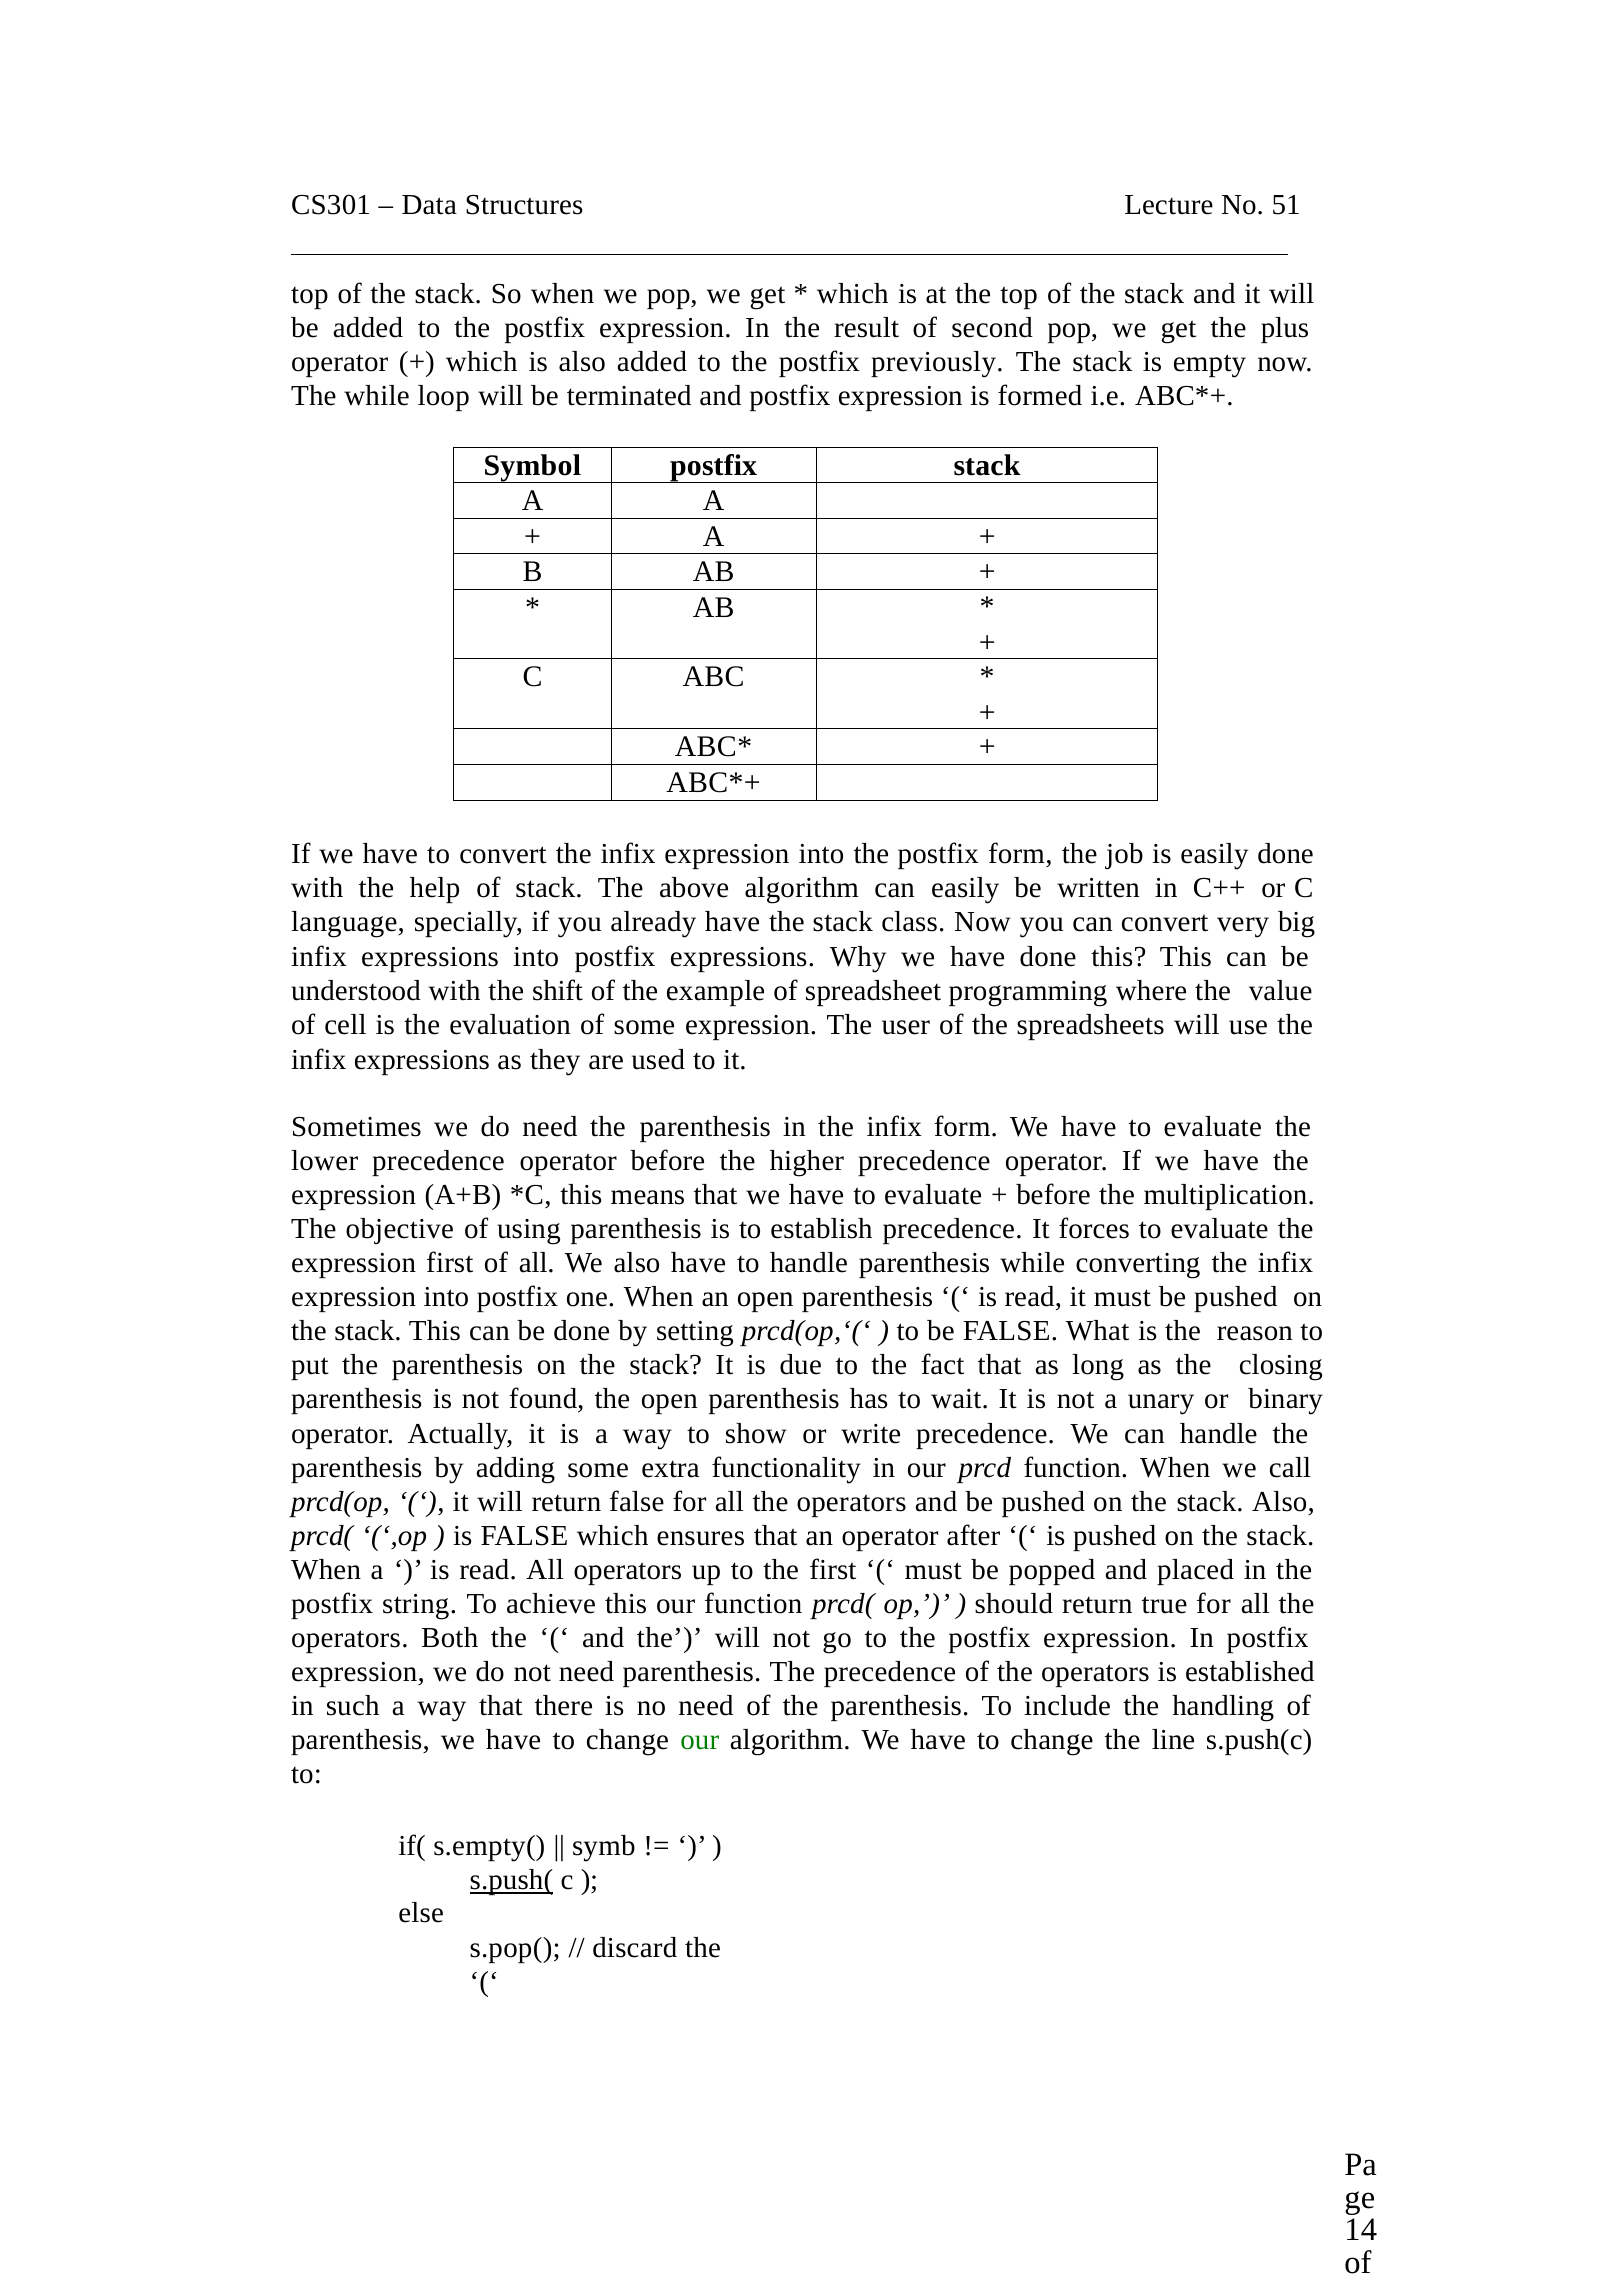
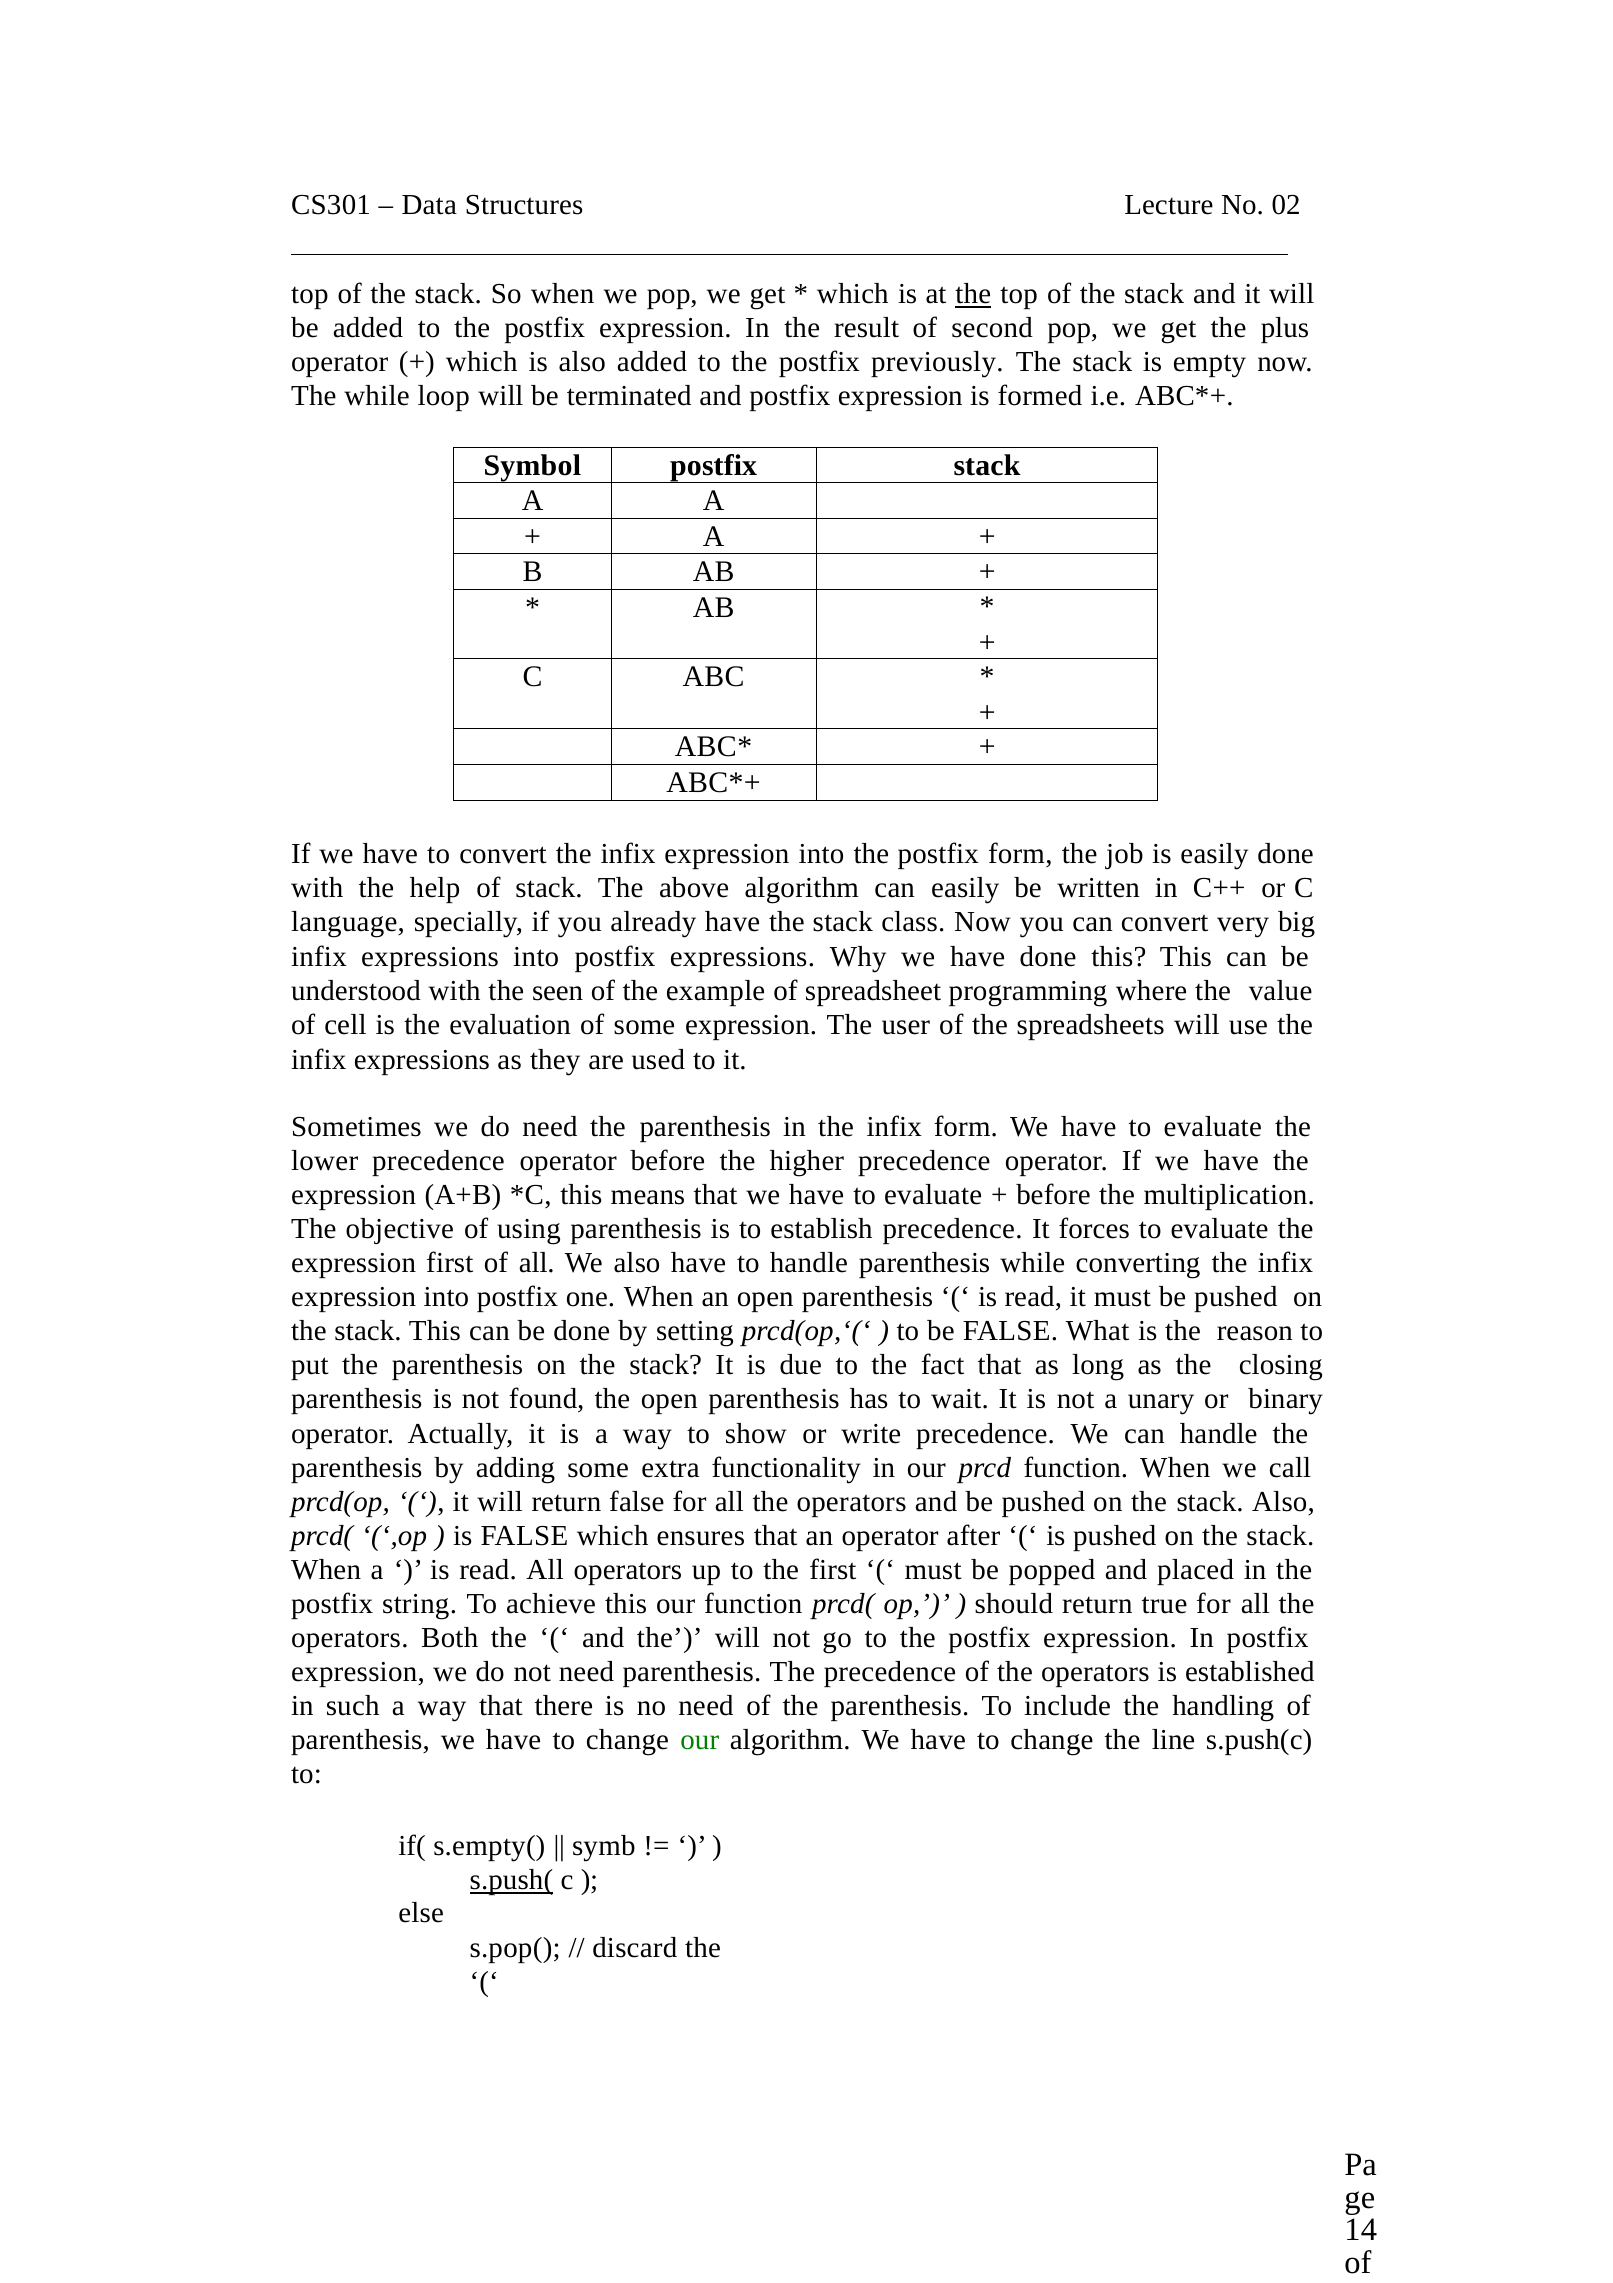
51: 51 -> 02 (1286, 205)
the underline: none -> present (973, 294)
shift: shift -> seen (558, 991)
